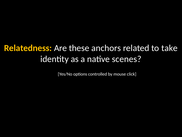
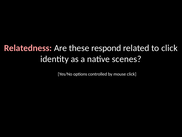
Relatedness colour: yellow -> pink (28, 48)
anchors: anchors -> respond (106, 48)
to take: take -> click (169, 48)
